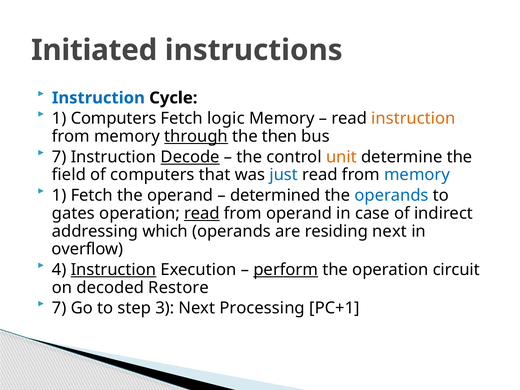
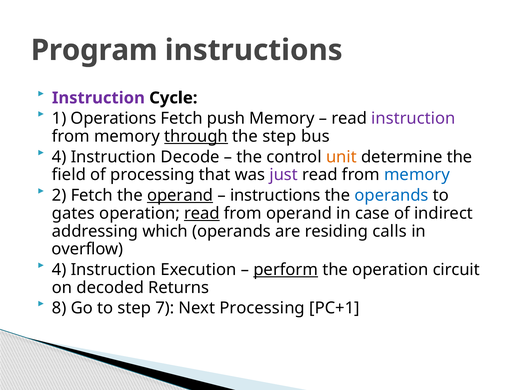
Initiated: Initiated -> Program (94, 50)
Instruction colour: blue -> purple (98, 98)
1 Computers: Computers -> Operations (114, 118)
logic: logic -> push (226, 118)
instruction colour: orange -> purple (413, 118)
the then: then -> step (279, 136)
7: 7 -> 4 (59, 157)
Decode underline: present -> none (190, 157)
of computers: computers -> processing (152, 175)
just colour: blue -> purple (284, 175)
1: 1 -> 2 (59, 195)
operand underline: none -> present (180, 195)
determined: determined -> instructions (275, 195)
residing next: next -> calls (390, 231)
Instruction underline: present -> none (113, 270)
Restore: Restore -> Returns (179, 288)
7: 7 -> 8 (59, 308)
3: 3 -> 7 (165, 308)
